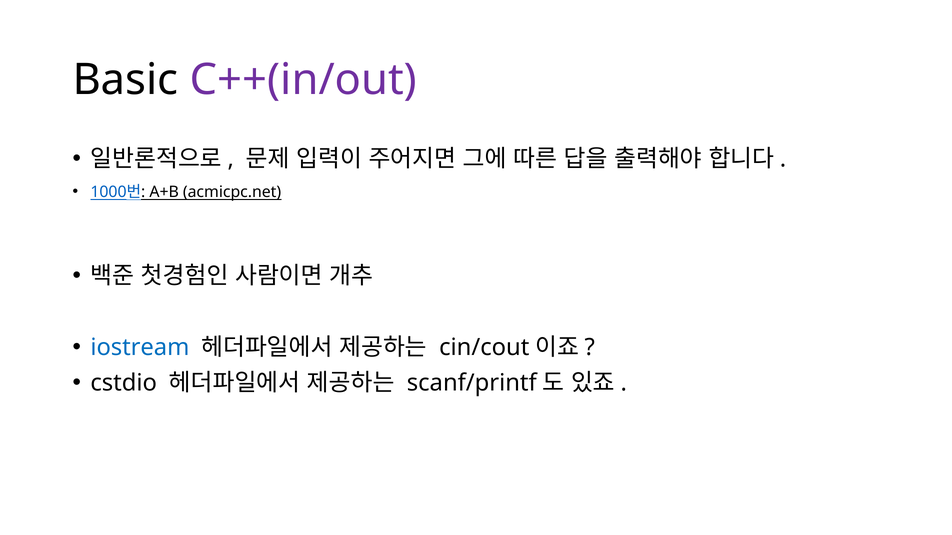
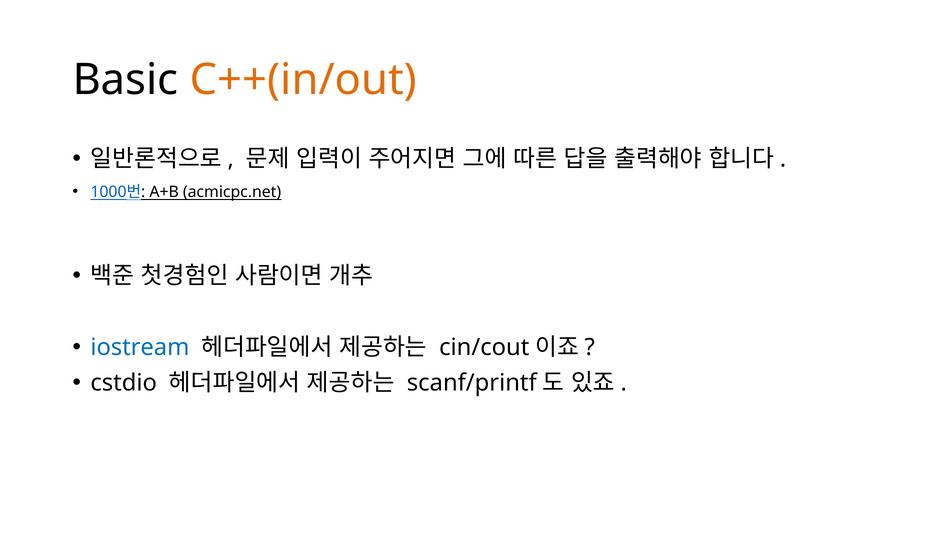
C++(in/out colour: purple -> orange (303, 80)
